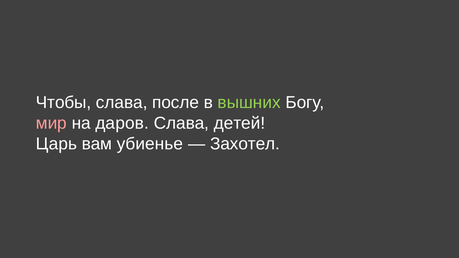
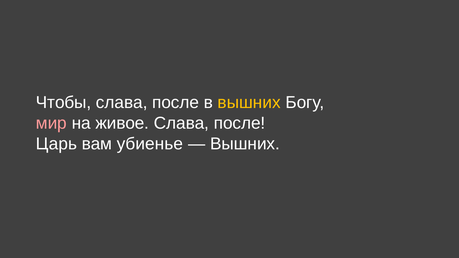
вышних colour: light green -> yellow (249, 103)
даров: даров -> живое (122, 123)
детей: детей -> после (240, 123)
Захотел: Захотел -> Вышних (245, 144)
